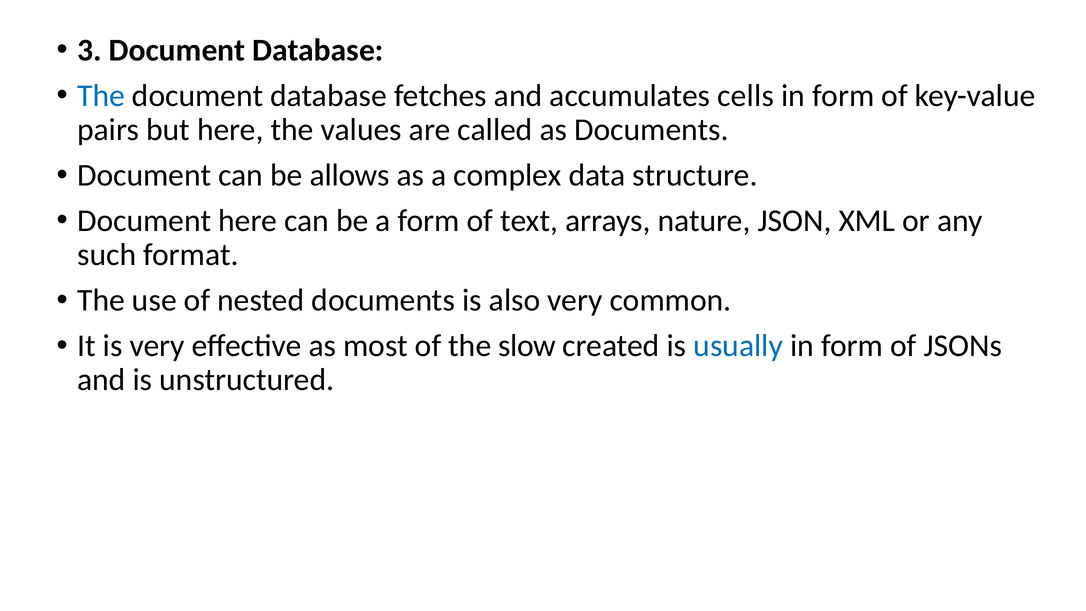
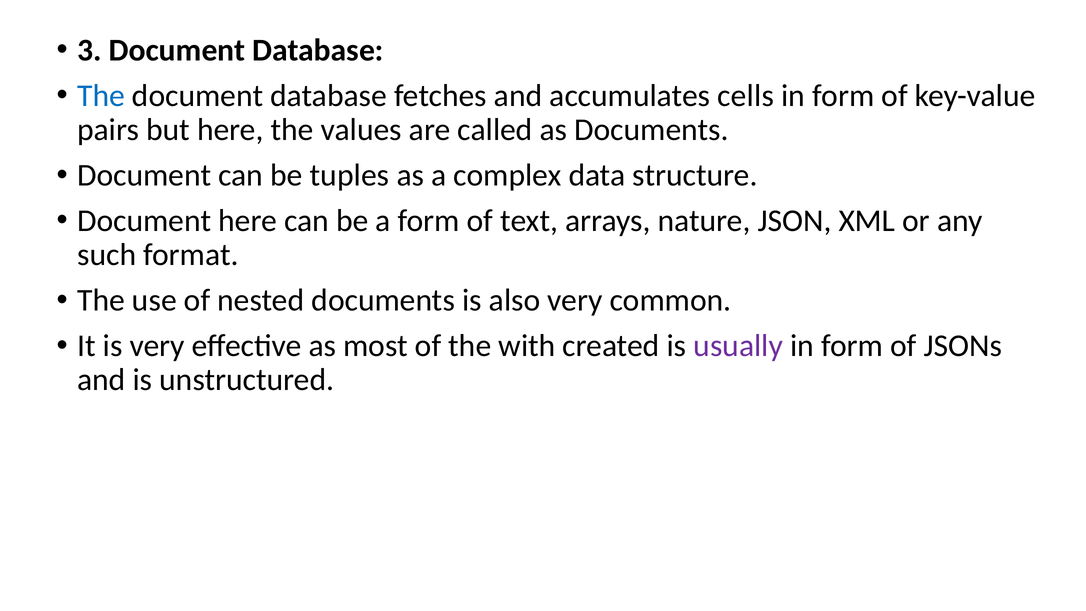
allows: allows -> tuples (350, 175)
slow: slow -> with (527, 346)
usually colour: blue -> purple (738, 346)
